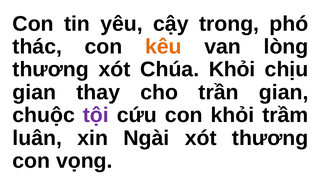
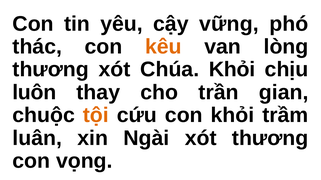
trong: trong -> vững (229, 24)
gian: gian -> luôn (34, 93)
tội colour: purple -> orange (96, 116)
